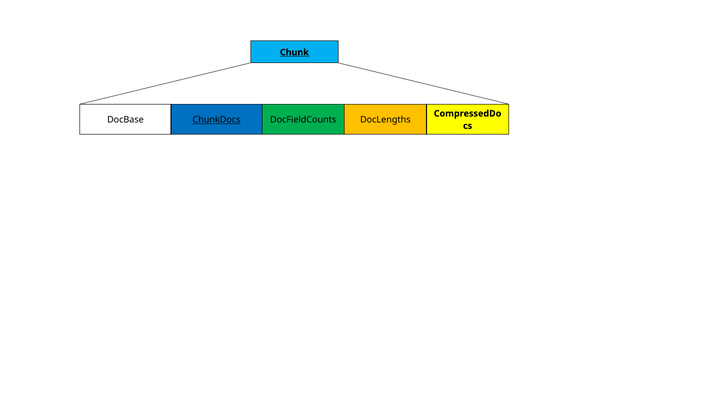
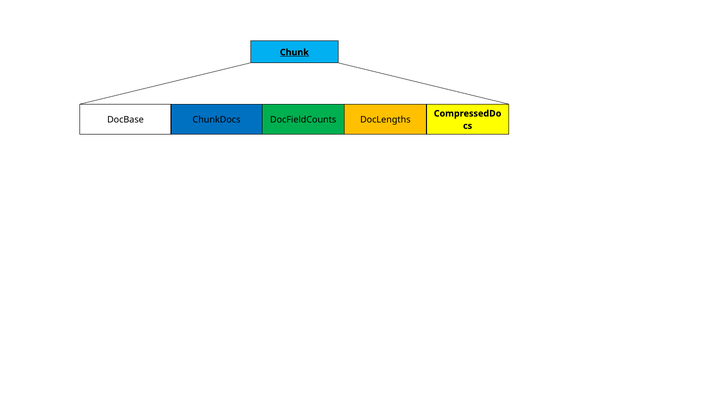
ChunkDocs underline: present -> none (217, 120)
